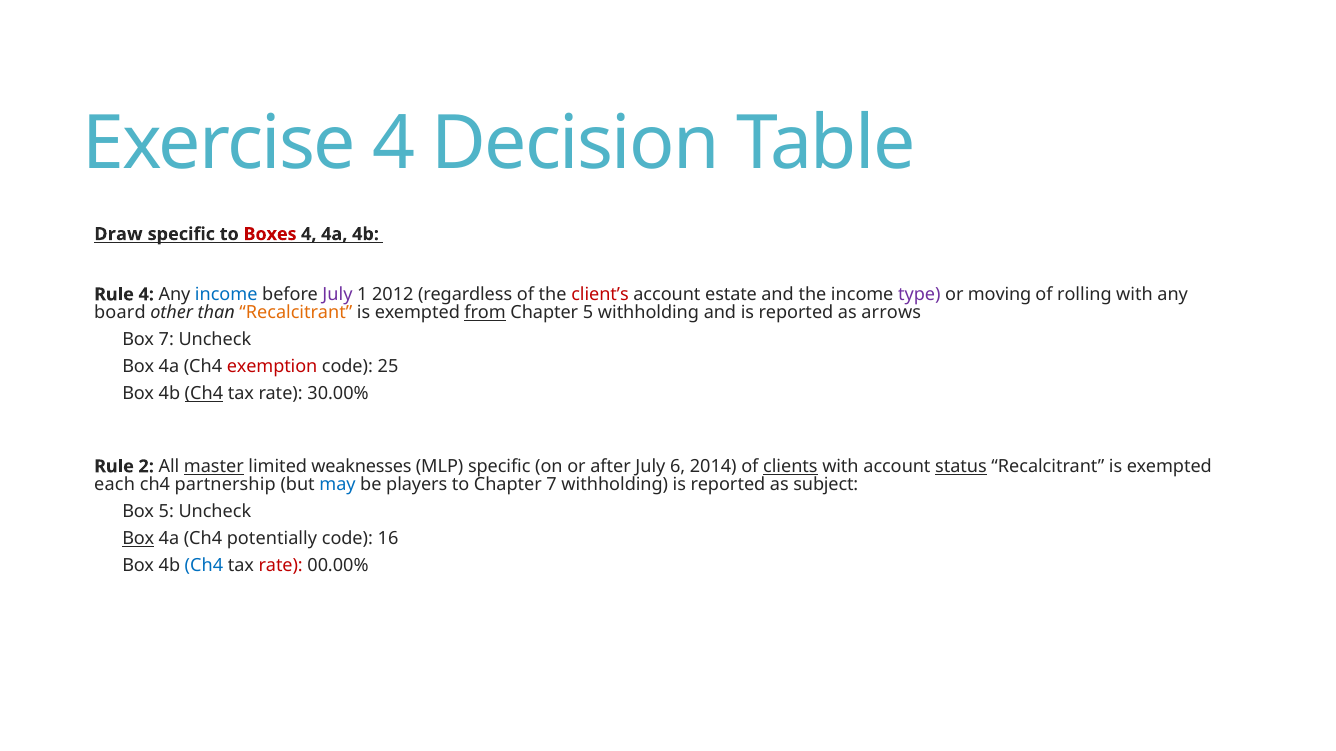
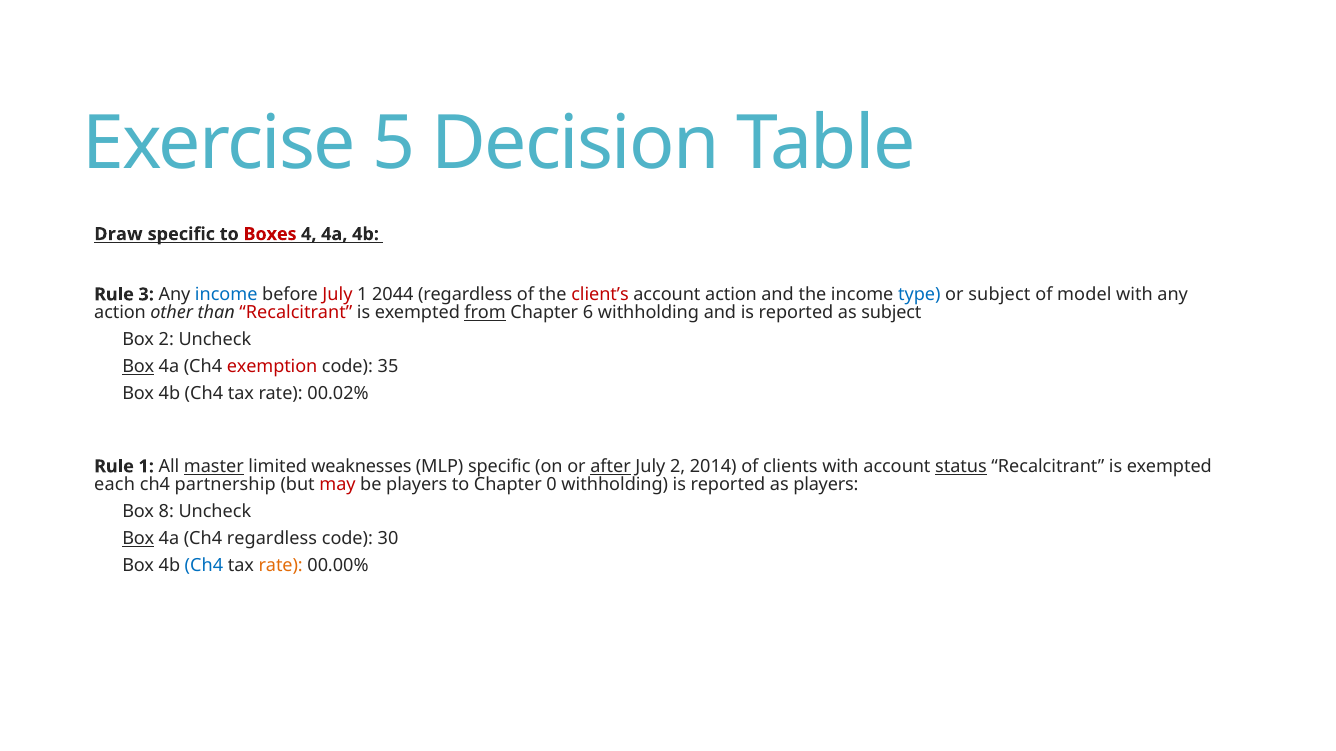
Exercise 4: 4 -> 5 (394, 144)
Rule 4: 4 -> 3 (146, 295)
July colour: purple -> red (337, 295)
2012: 2012 -> 2044 (393, 295)
account estate: estate -> action (731, 295)
type colour: purple -> blue (919, 295)
or moving: moving -> subject (999, 295)
rolling: rolling -> model (1084, 295)
board: board -> action (120, 313)
Recalcitrant colour: orange -> red (296, 313)
Chapter 5: 5 -> 6 (588, 313)
as arrows: arrows -> subject (891, 313)
Box 7: 7 -> 2 (166, 340)
Box underline: none -> present (138, 367)
25: 25 -> 35 (388, 367)
Ch4 underline: present -> none (204, 394)
30.00%: 30.00% -> 00.02% (338, 394)
Rule 2: 2 -> 1 (146, 467)
after underline: none -> present (611, 467)
July 6: 6 -> 2 (678, 467)
clients underline: present -> none (790, 467)
may colour: blue -> red (338, 485)
Chapter 7: 7 -> 0 (552, 485)
as subject: subject -> players (826, 485)
Box 5: 5 -> 8 (166, 512)
Ch4 potentially: potentially -> regardless (272, 539)
16: 16 -> 30 (388, 539)
rate colour: red -> orange (281, 566)
